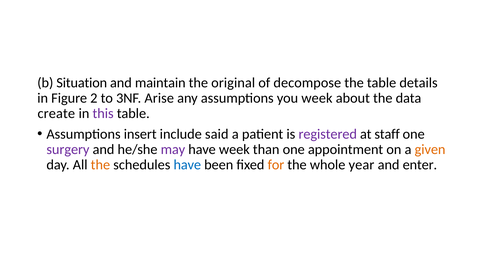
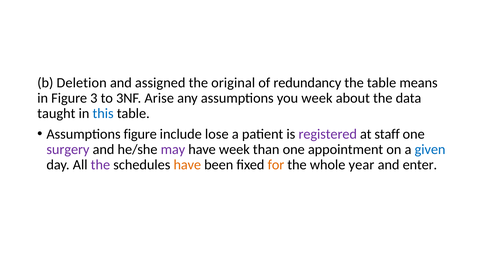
Situation: Situation -> Deletion (82, 83)
maintain: maintain -> assigned (160, 83)
decompose: decompose -> redundancy (307, 83)
details: details -> means (419, 83)
2: 2 -> 3 (94, 98)
create: create -> taught (56, 113)
this colour: purple -> blue (103, 113)
Assumptions insert: insert -> figure (140, 134)
said: said -> lose (217, 134)
given colour: orange -> blue (430, 149)
the colour: orange -> purple (100, 165)
have colour: blue -> orange (187, 165)
